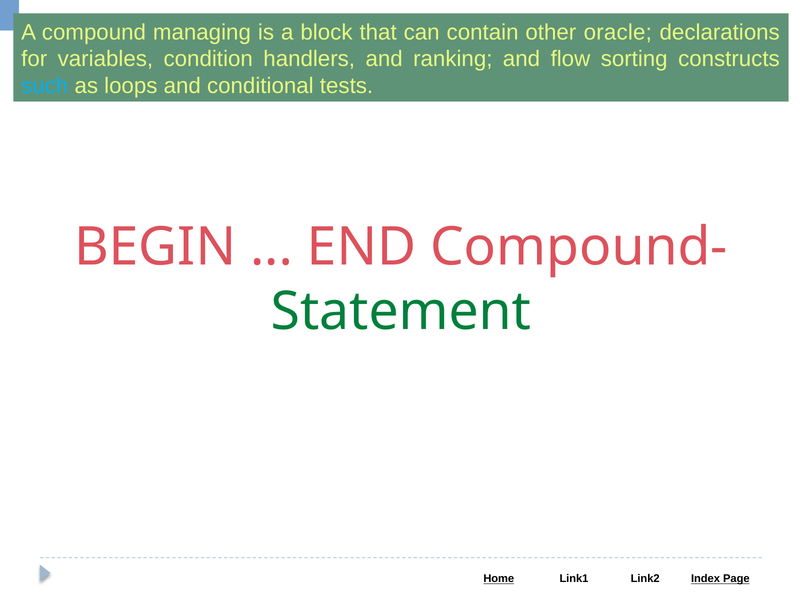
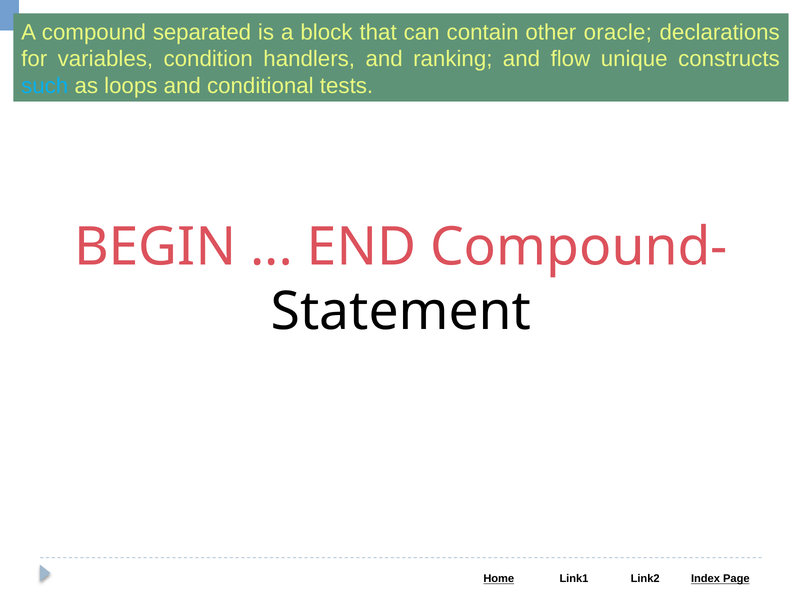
managing: managing -> separated (202, 32)
sorting: sorting -> unique (634, 59)
Statement colour: green -> black (401, 311)
